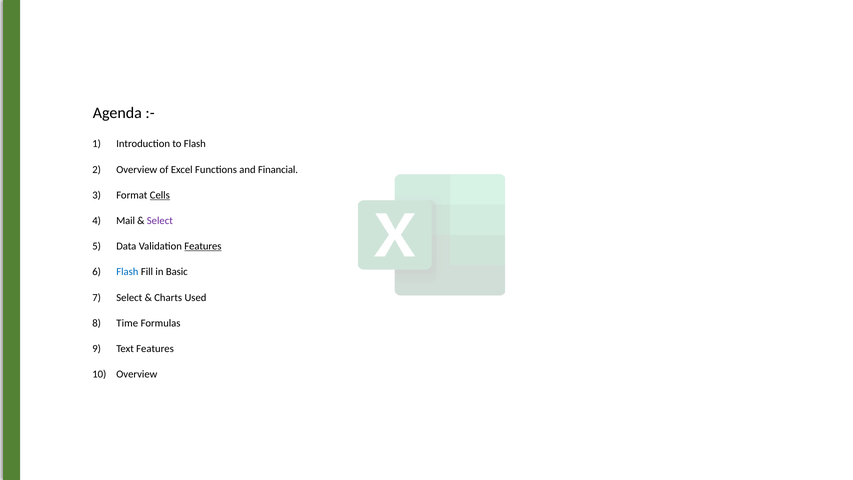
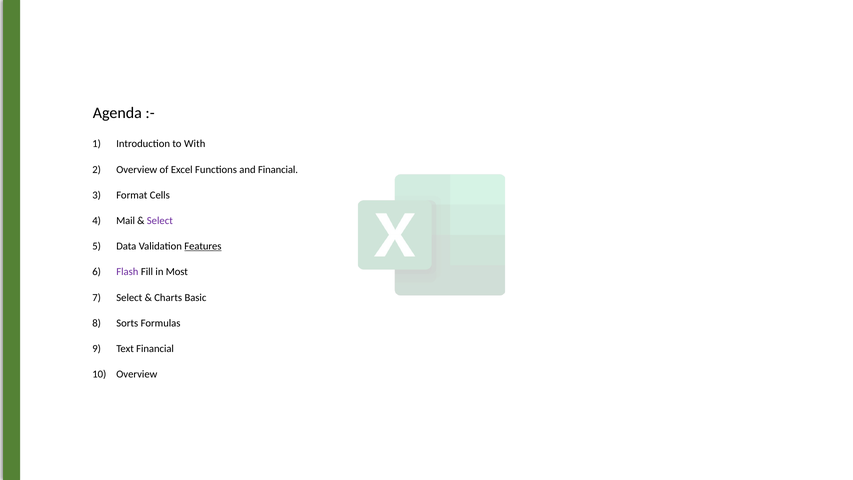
to Flash: Flash -> With (195, 144)
Cells underline: present -> none (160, 195)
Flash colour: blue -> purple (127, 272)
Basic: Basic -> Most (177, 272)
Used: Used -> Basic (195, 297)
Time: Time -> Sorts (127, 323)
Text Features: Features -> Financial (155, 349)
